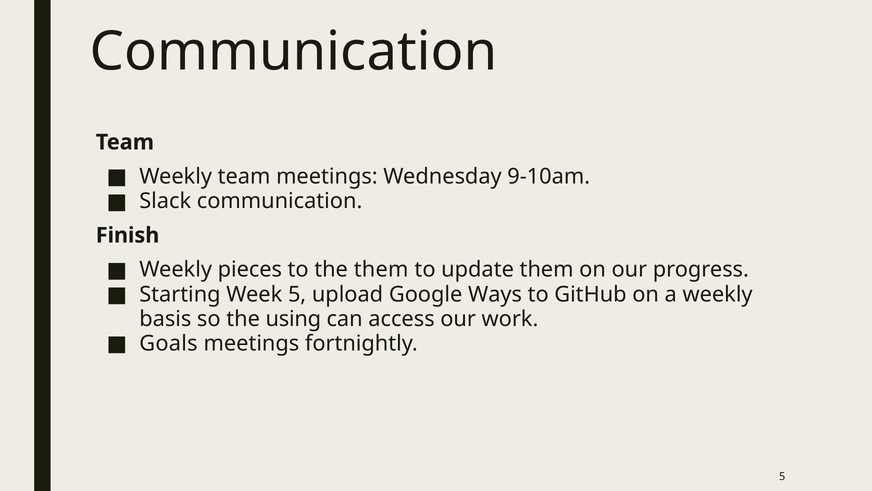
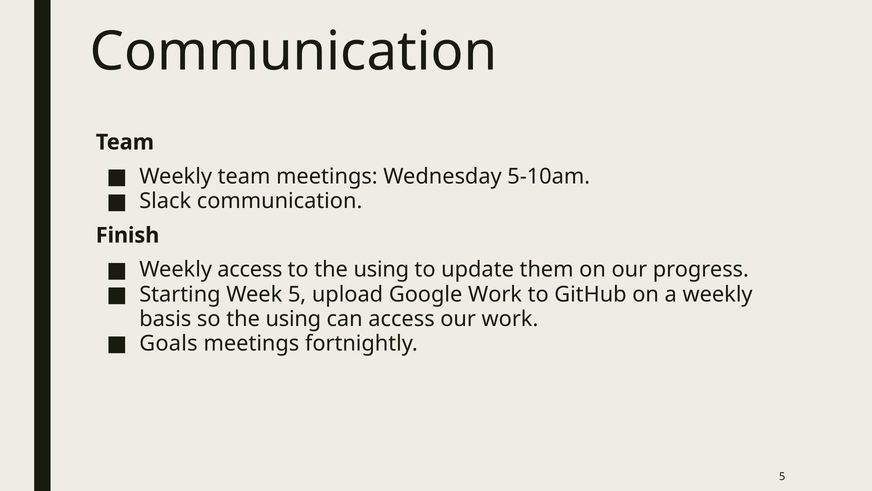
9-10am: 9-10am -> 5-10am (549, 176)
Weekly pieces: pieces -> access (250, 269)
to the them: them -> using (381, 269)
Google Ways: Ways -> Work (495, 294)
